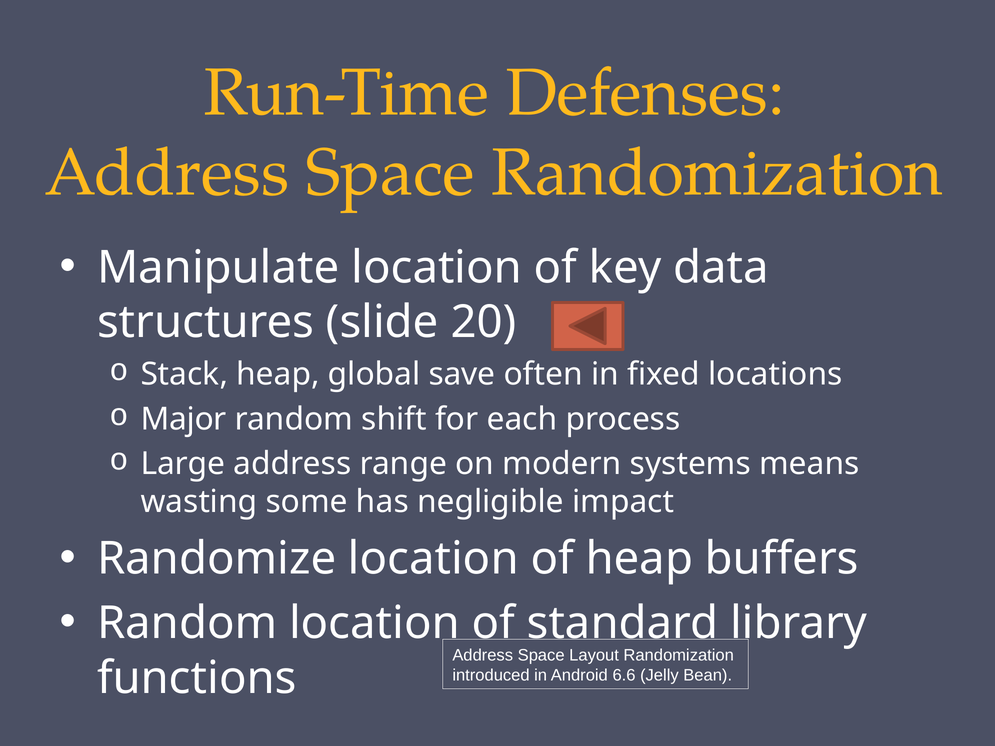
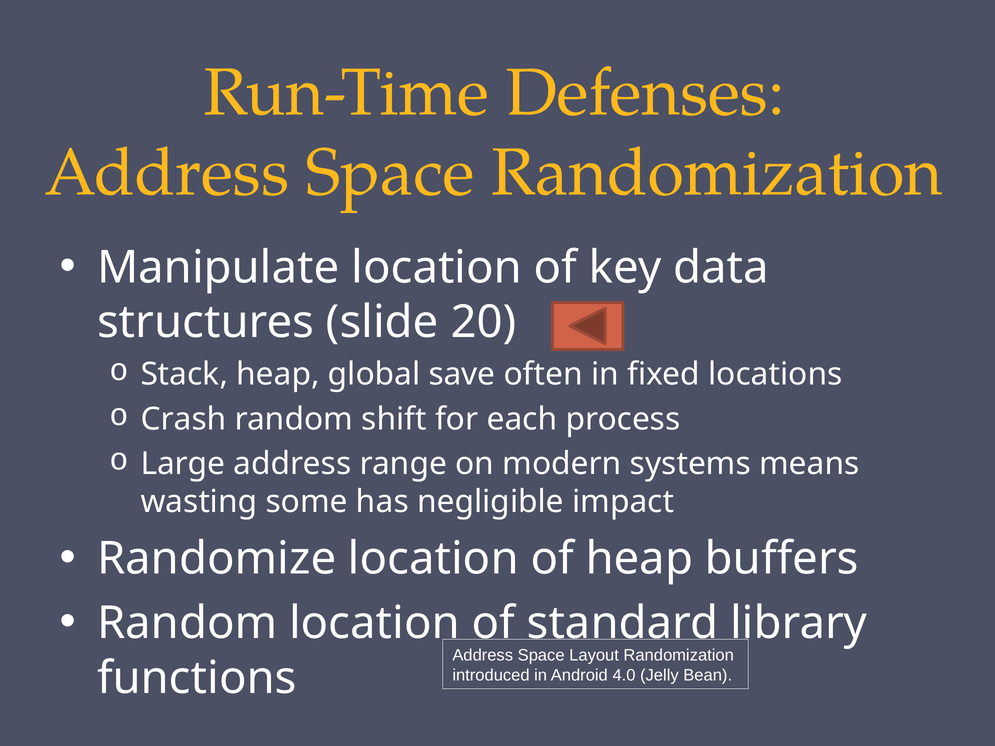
Major: Major -> Crash (183, 419)
6.6: 6.6 -> 4.0 (624, 675)
